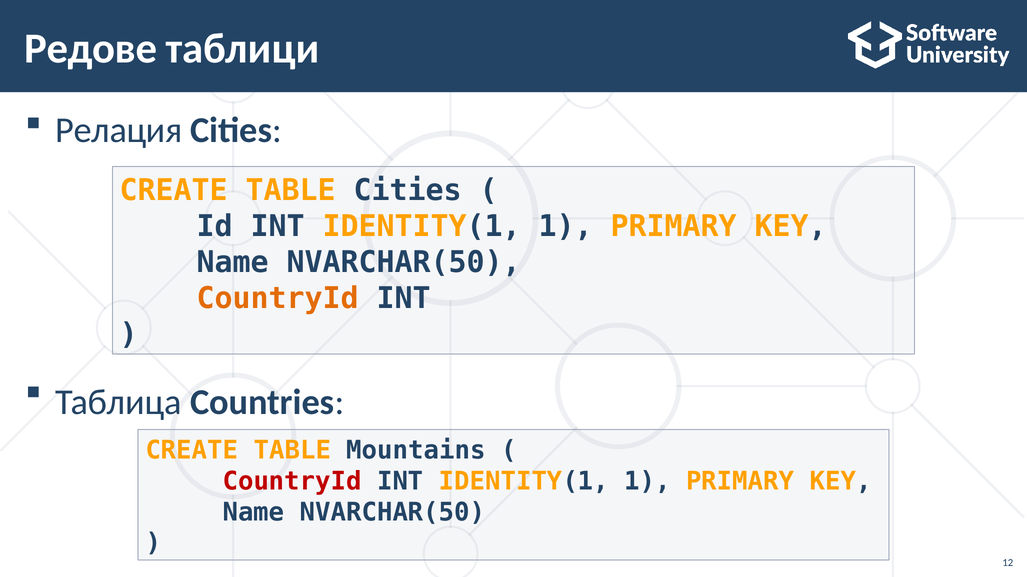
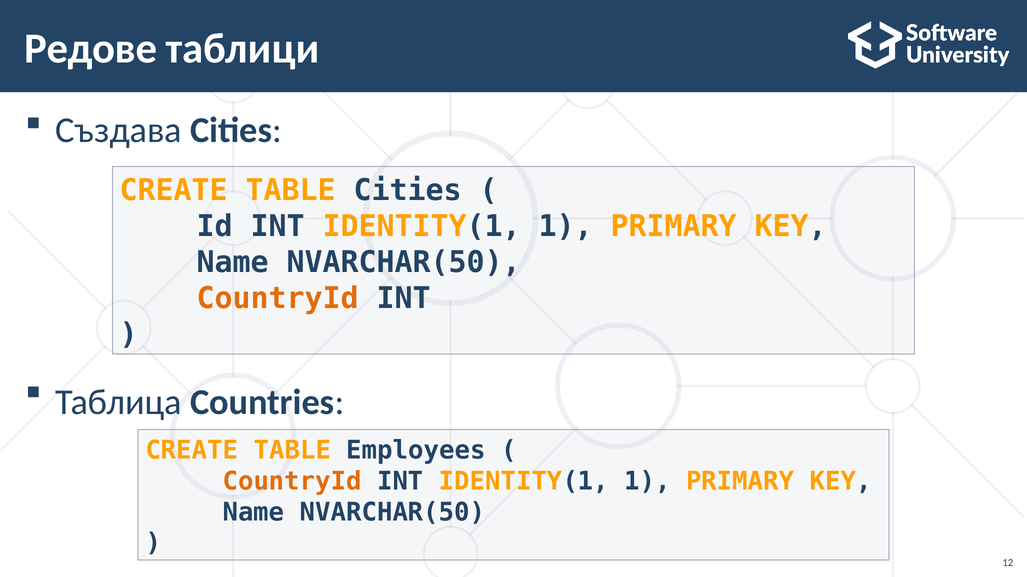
Релация: Релация -> Създава (119, 130)
Mountains: Mountains -> Employees (416, 451)
CountryId colour: red -> orange (292, 482)
